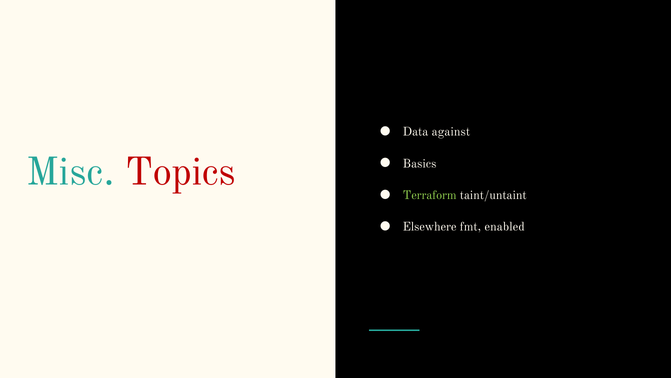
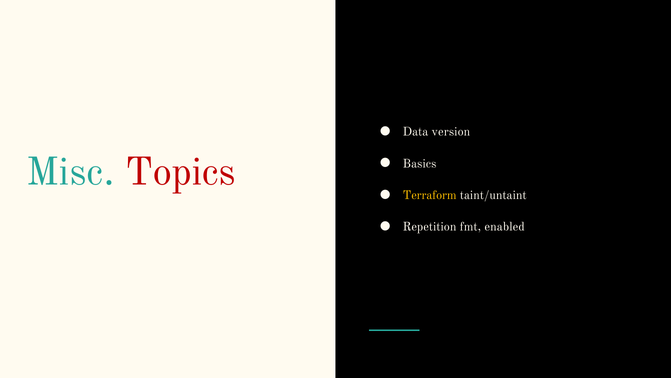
against: against -> version (451, 132)
Terraform colour: light green -> yellow (430, 195)
Elsewhere: Elsewhere -> Repetition (430, 227)
